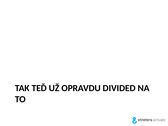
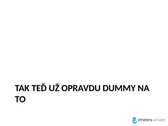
DIVIDED: DIVIDED -> DUMMY (119, 88)
